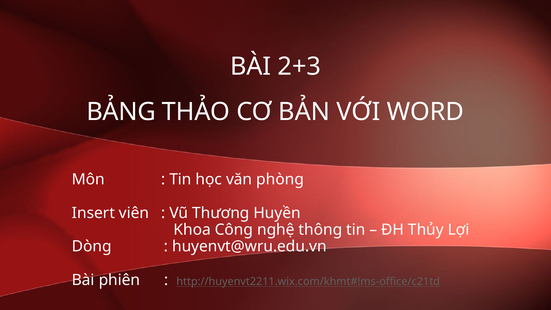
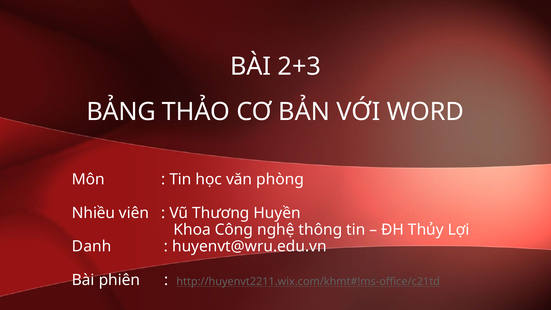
Insert: Insert -> Nhiều (93, 213)
Dòng: Dòng -> Danh (92, 246)
